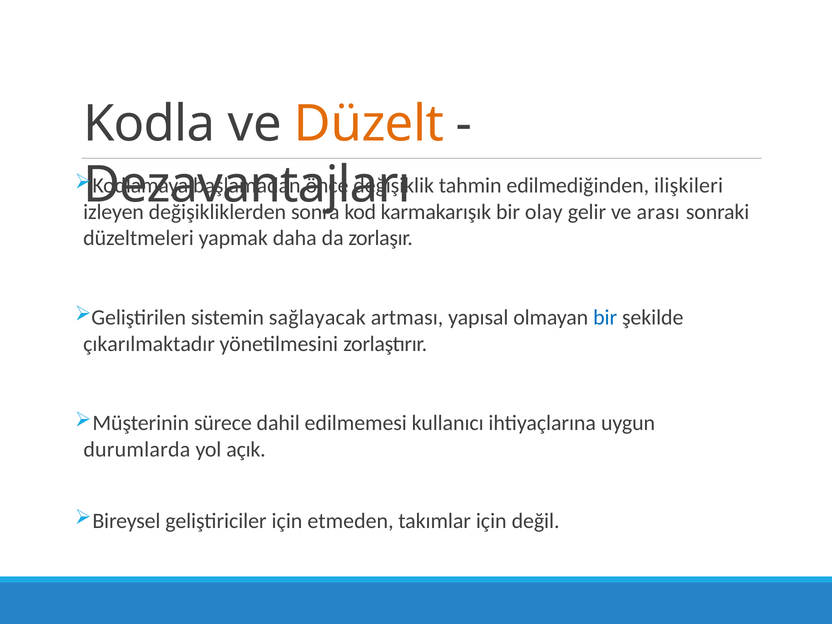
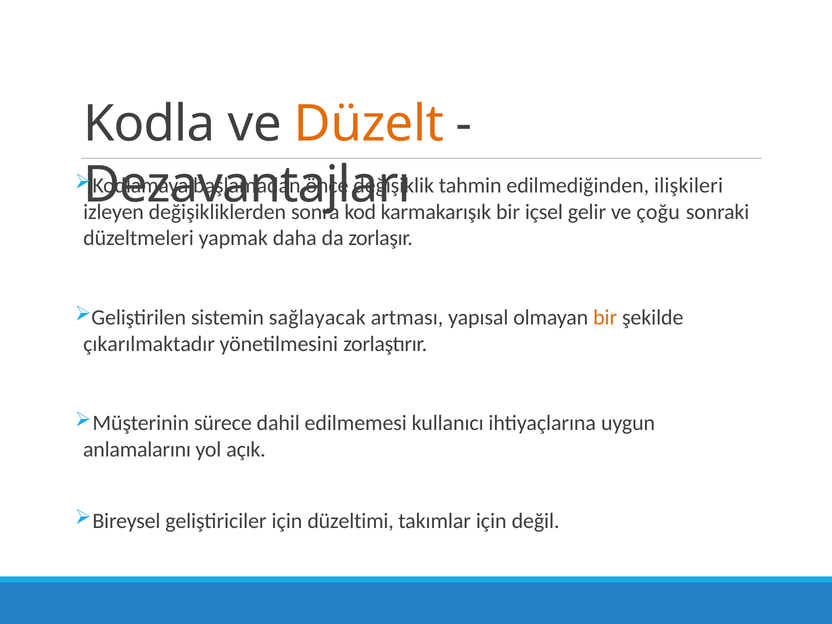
olay: olay -> içsel (544, 212)
arası: arası -> çoğu (658, 212)
bir colour: blue -> orange (605, 318)
durumlarda: durumlarda -> anlamalarını (137, 450)
etmeden: etmeden -> düzeltimi (351, 521)
